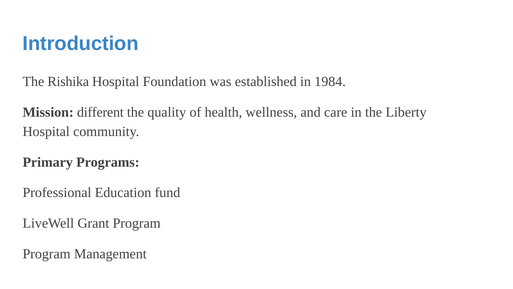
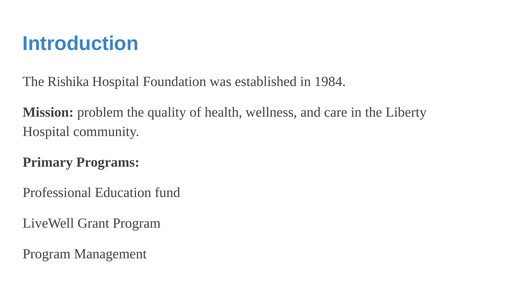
different: different -> problem (100, 112)
